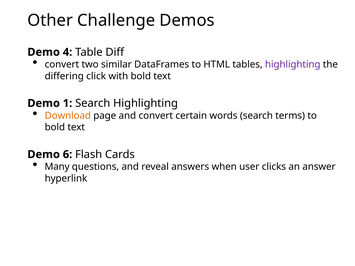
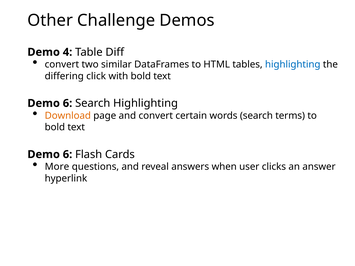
highlighting colour: purple -> blue (293, 65)
1: 1 -> 6 (68, 103)
Many: Many -> More (57, 167)
